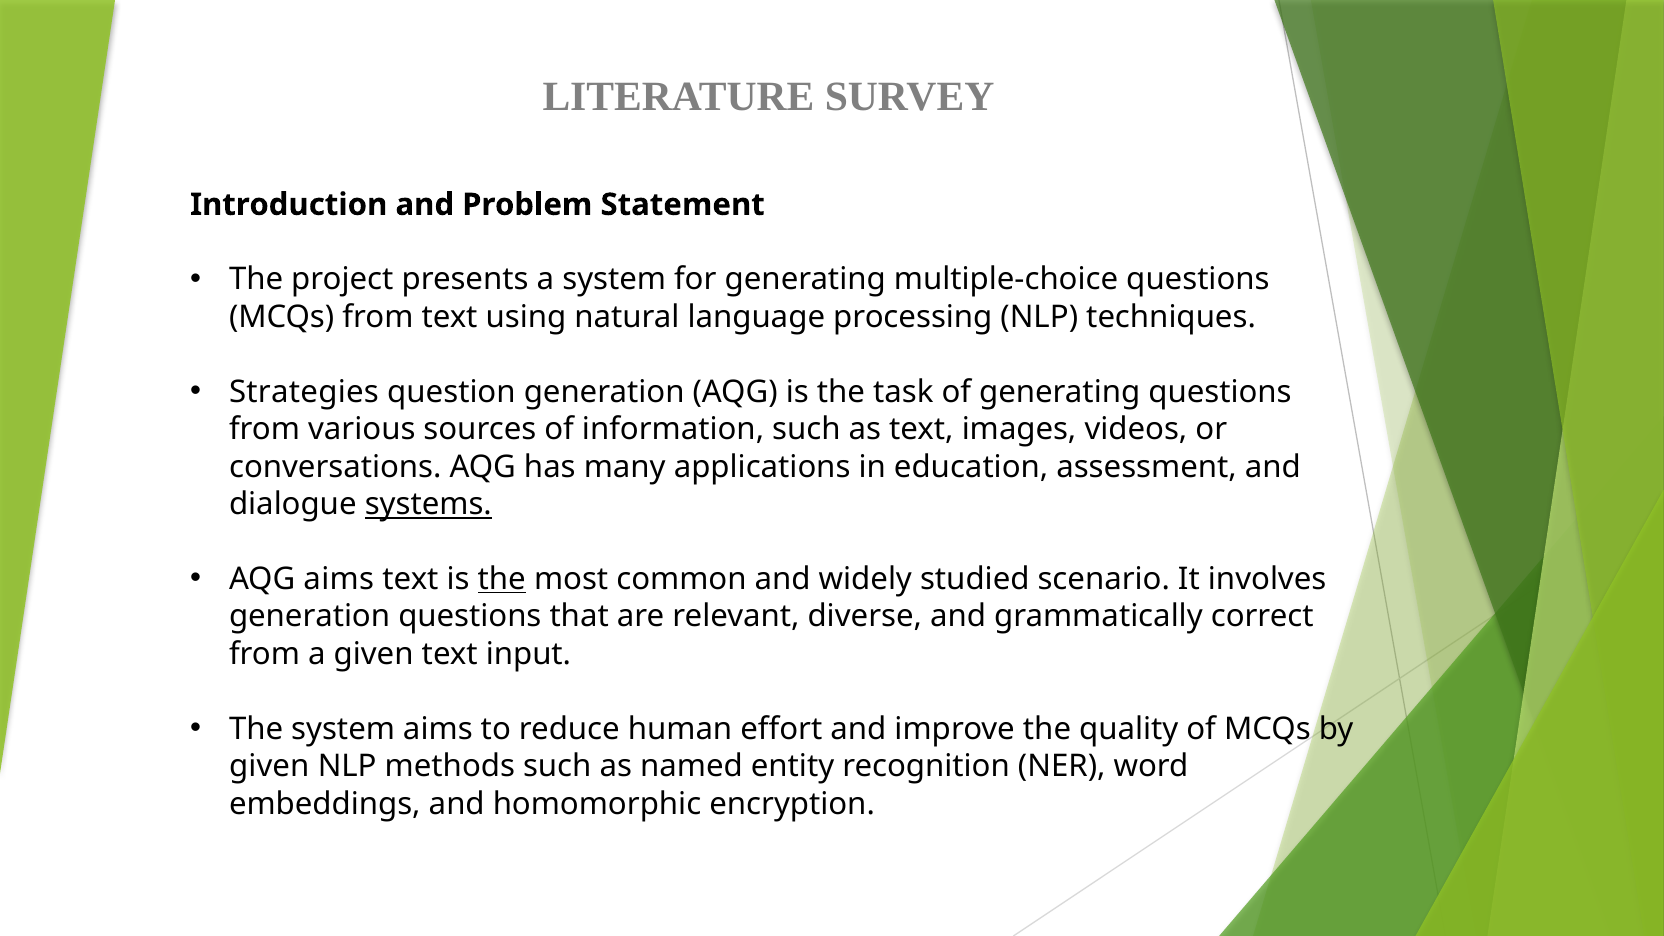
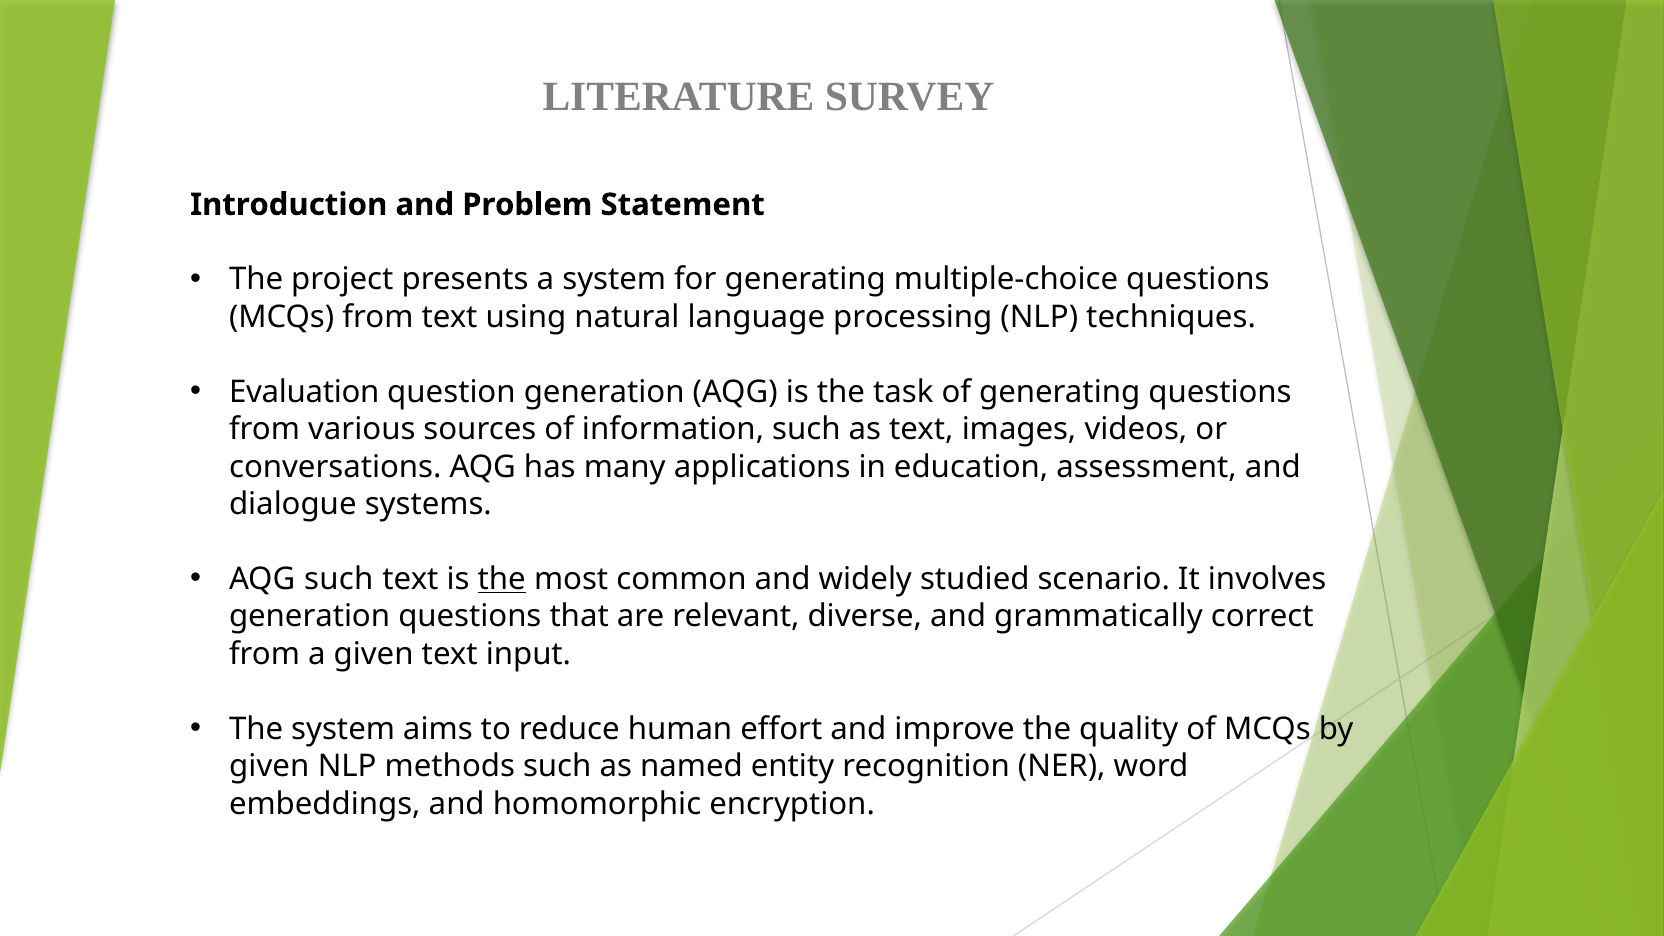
Strategies: Strategies -> Evaluation (304, 392)
systems underline: present -> none (428, 504)
AQG aims: aims -> such (339, 579)
